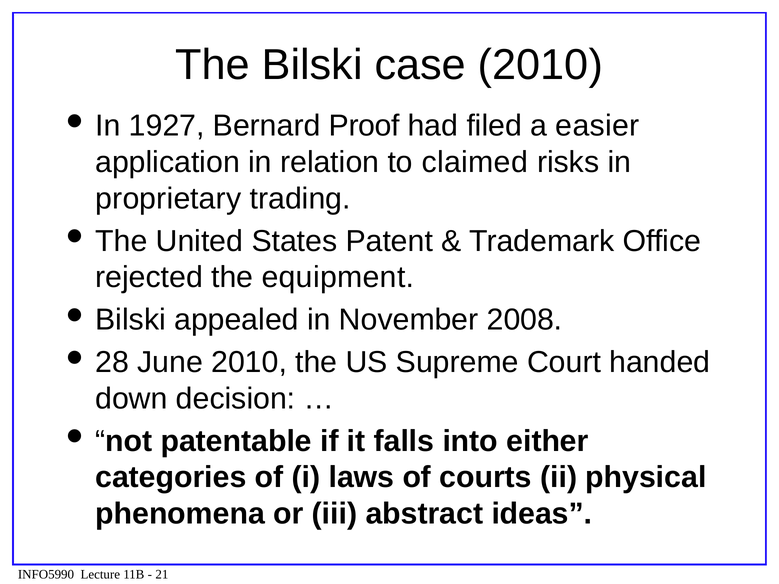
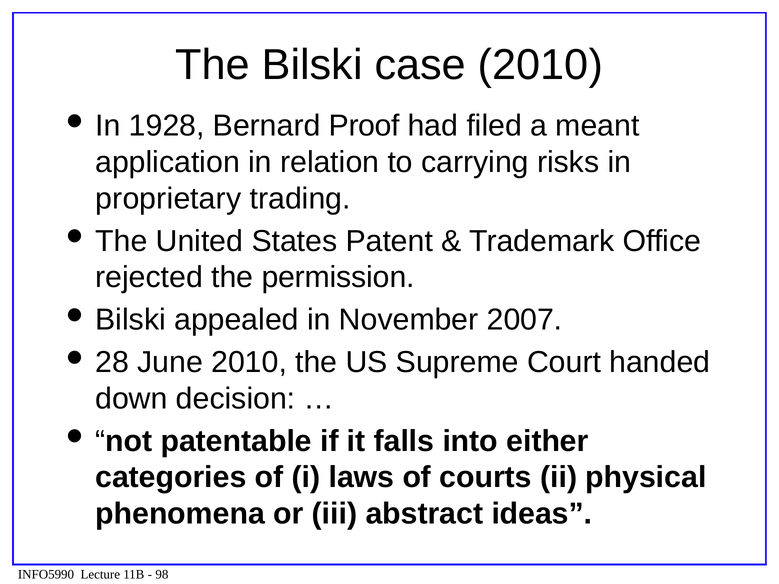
1927: 1927 -> 1928 (167, 126)
easier: easier -> meant (597, 126)
claimed: claimed -> carrying (475, 162)
equipment: equipment -> permission (338, 278)
2008: 2008 -> 2007 (525, 320)
21: 21 -> 98 (162, 575)
